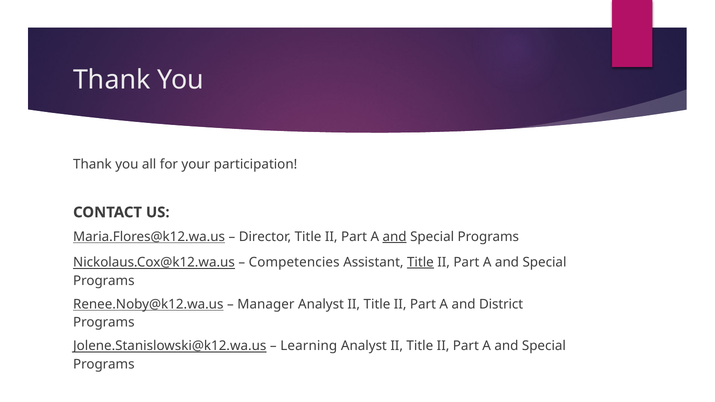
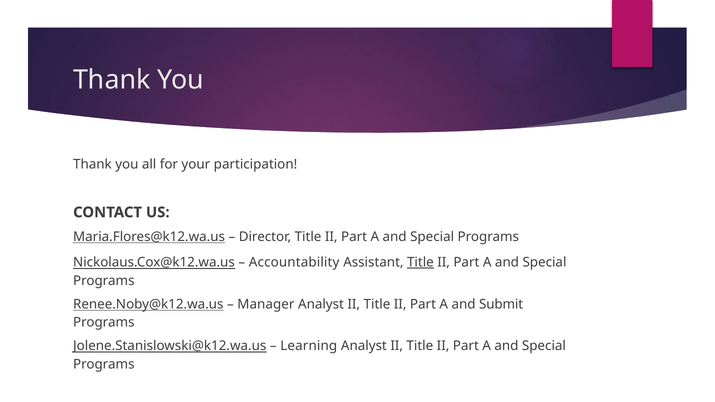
and underline: present -> none (395, 237)
Competencies: Competencies -> Accountability (294, 262)
District: District -> Submit (501, 304)
